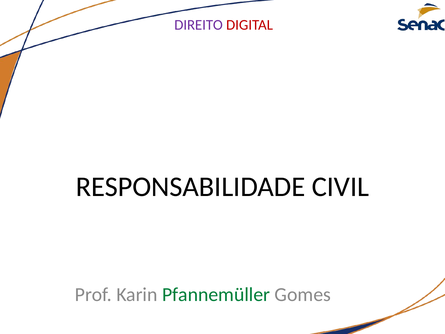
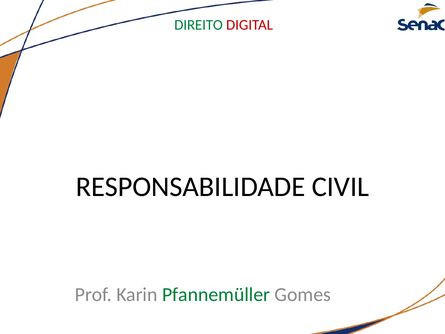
DIREITO colour: purple -> green (199, 25)
